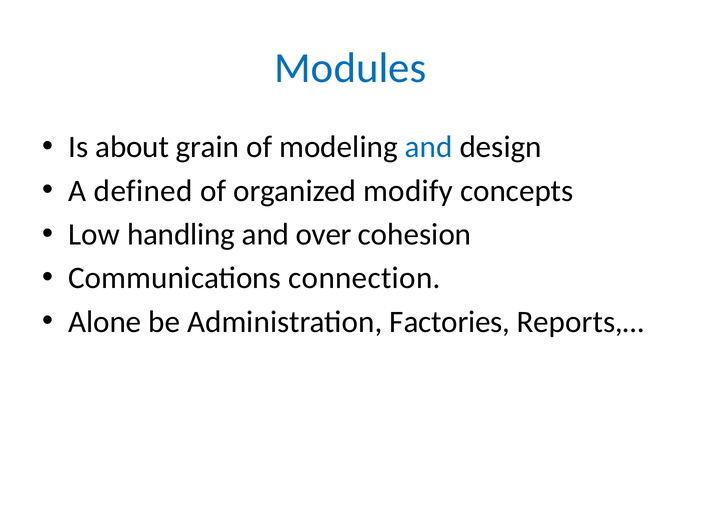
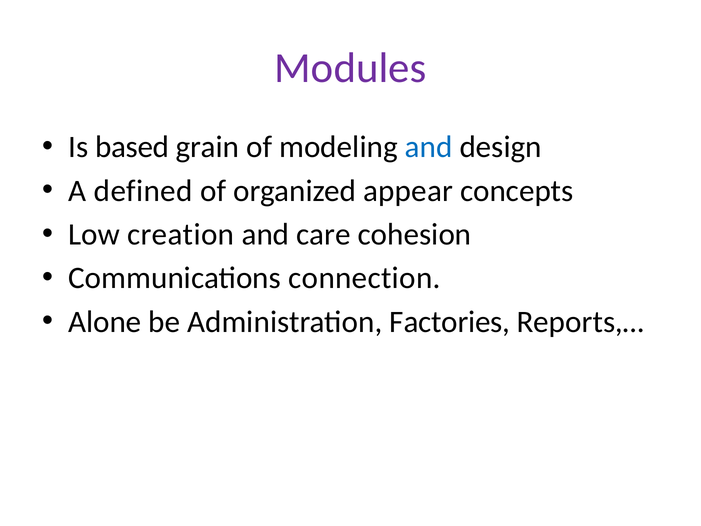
Modules colour: blue -> purple (350, 68)
about: about -> based (132, 147)
modify: modify -> appear (408, 191)
handling: handling -> creation (181, 234)
over: over -> care (324, 234)
